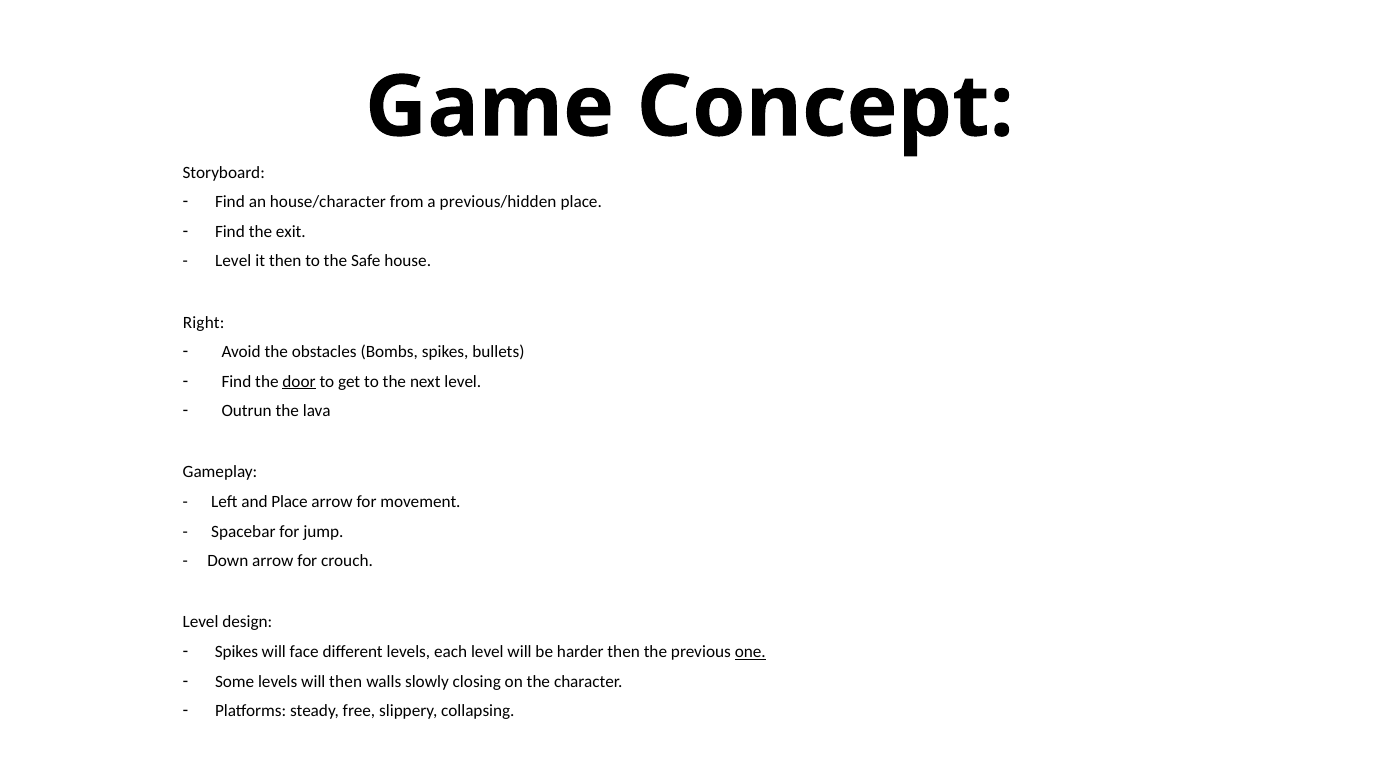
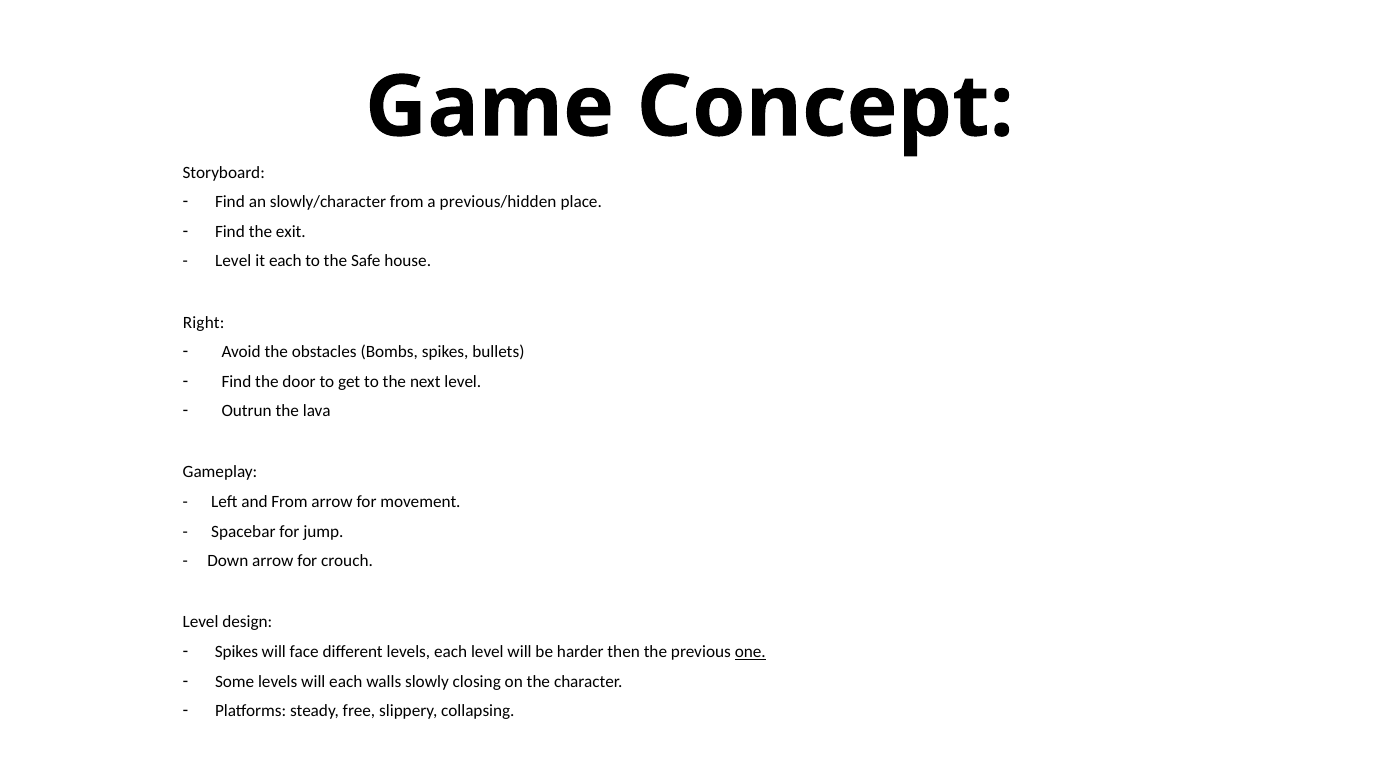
house/character: house/character -> slowly/character (328, 202)
it then: then -> each (285, 261)
door underline: present -> none (299, 382)
and Place: Place -> From (290, 502)
will then: then -> each (346, 682)
